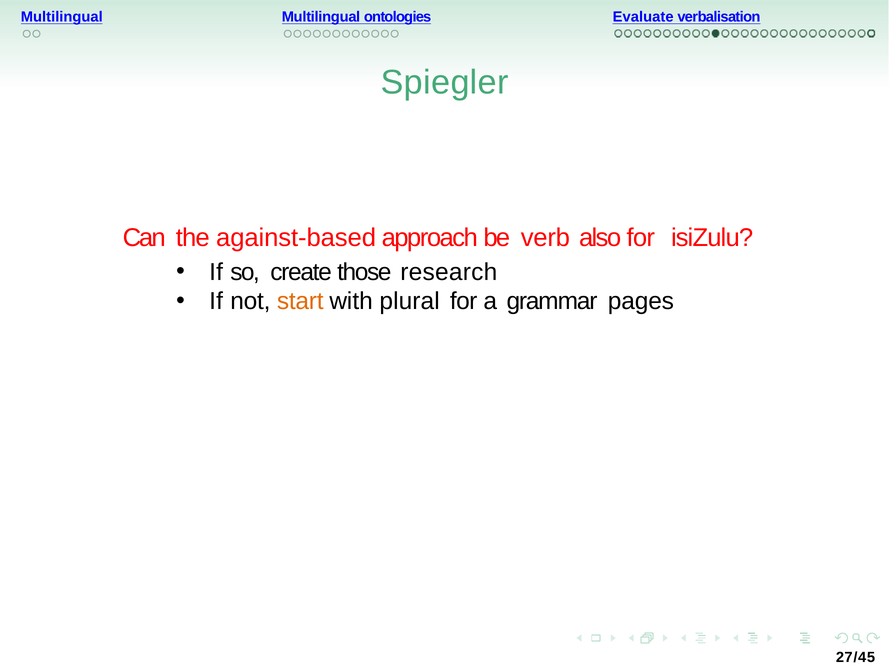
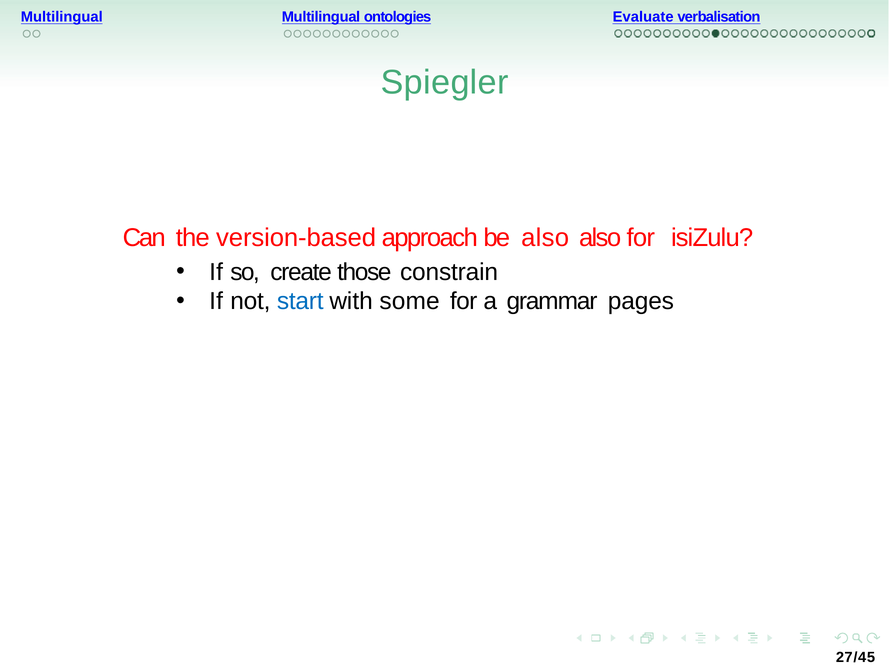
against-based: against-based -> version-based (296, 238)
be verb: verb -> also (545, 238)
research: research -> constrain (449, 272)
start colour: orange -> blue (300, 301)
plural: plural -> some (410, 301)
